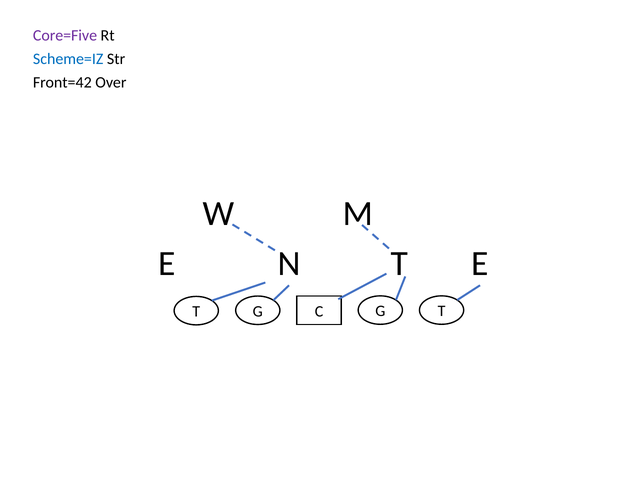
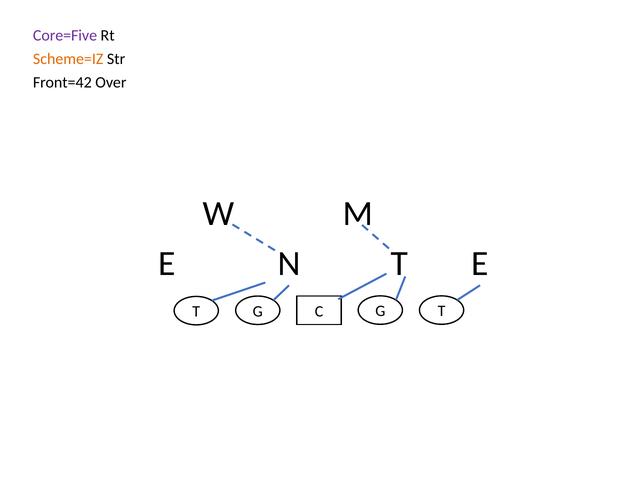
Scheme=IZ colour: blue -> orange (68, 59)
